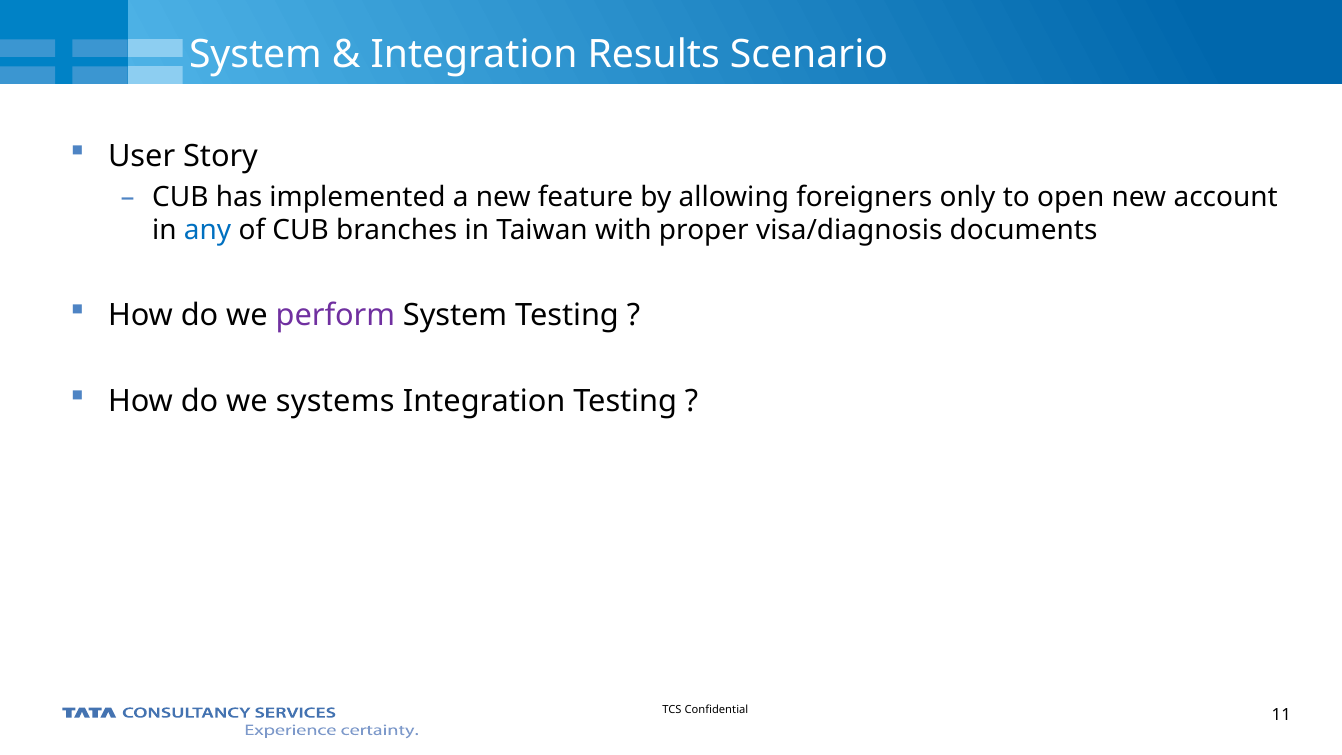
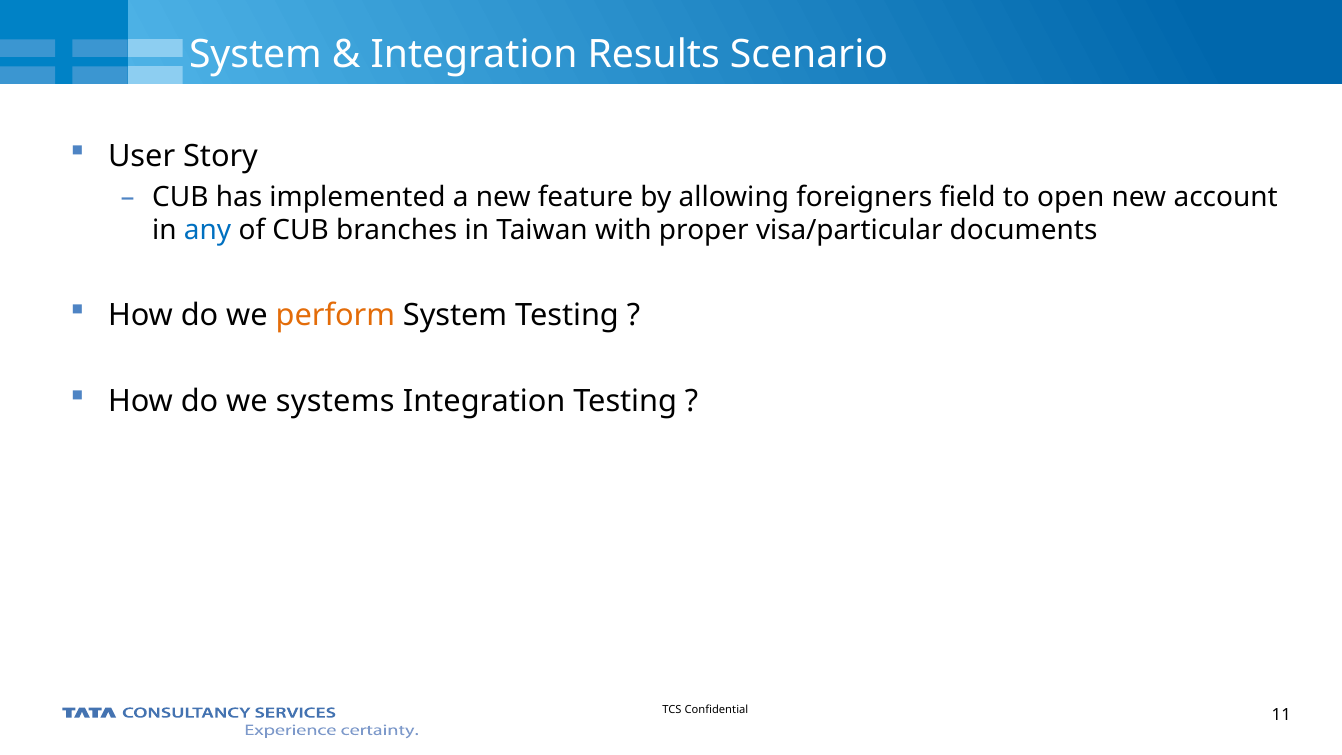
only: only -> field (968, 197)
visa/diagnosis: visa/diagnosis -> visa/particular (849, 231)
perform colour: purple -> orange (335, 315)
